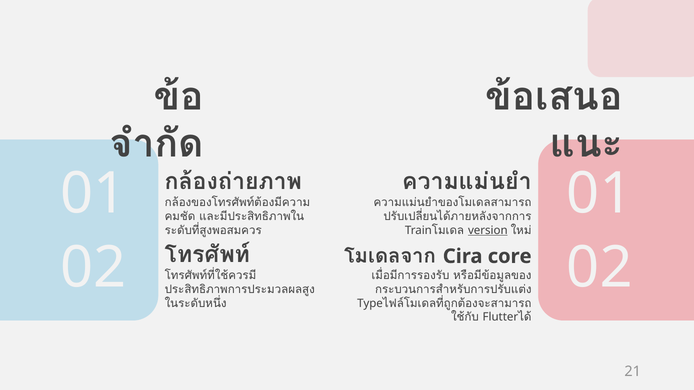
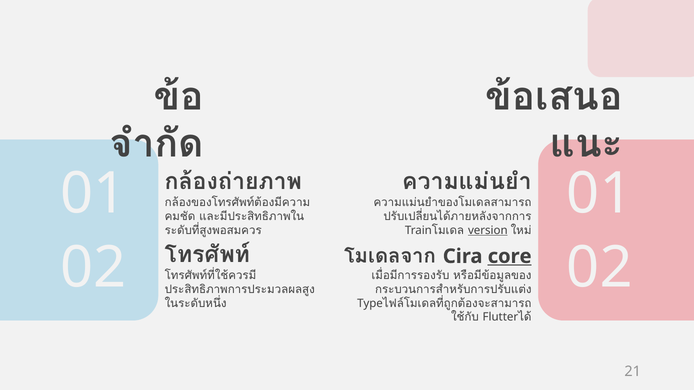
core underline: none -> present (510, 257)
